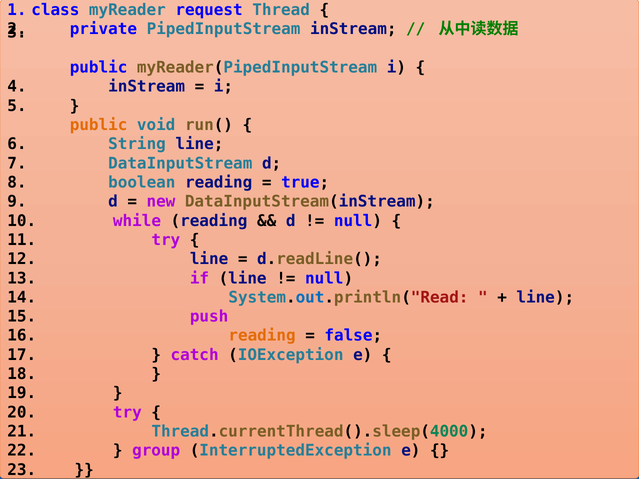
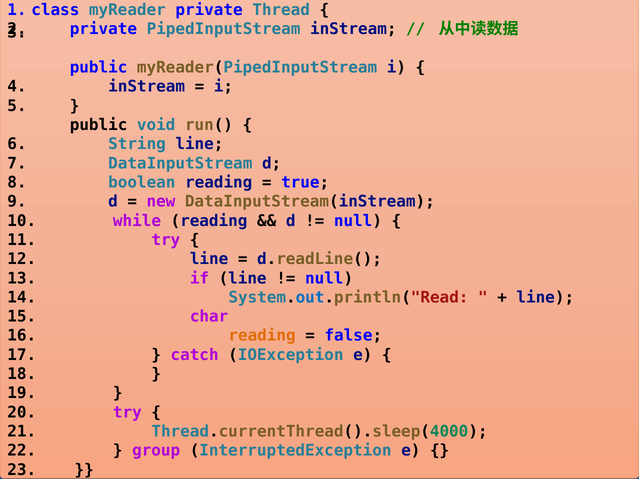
myReader request: request -> private (209, 10)
public colour: orange -> black (99, 125)
push: push -> char (209, 317)
